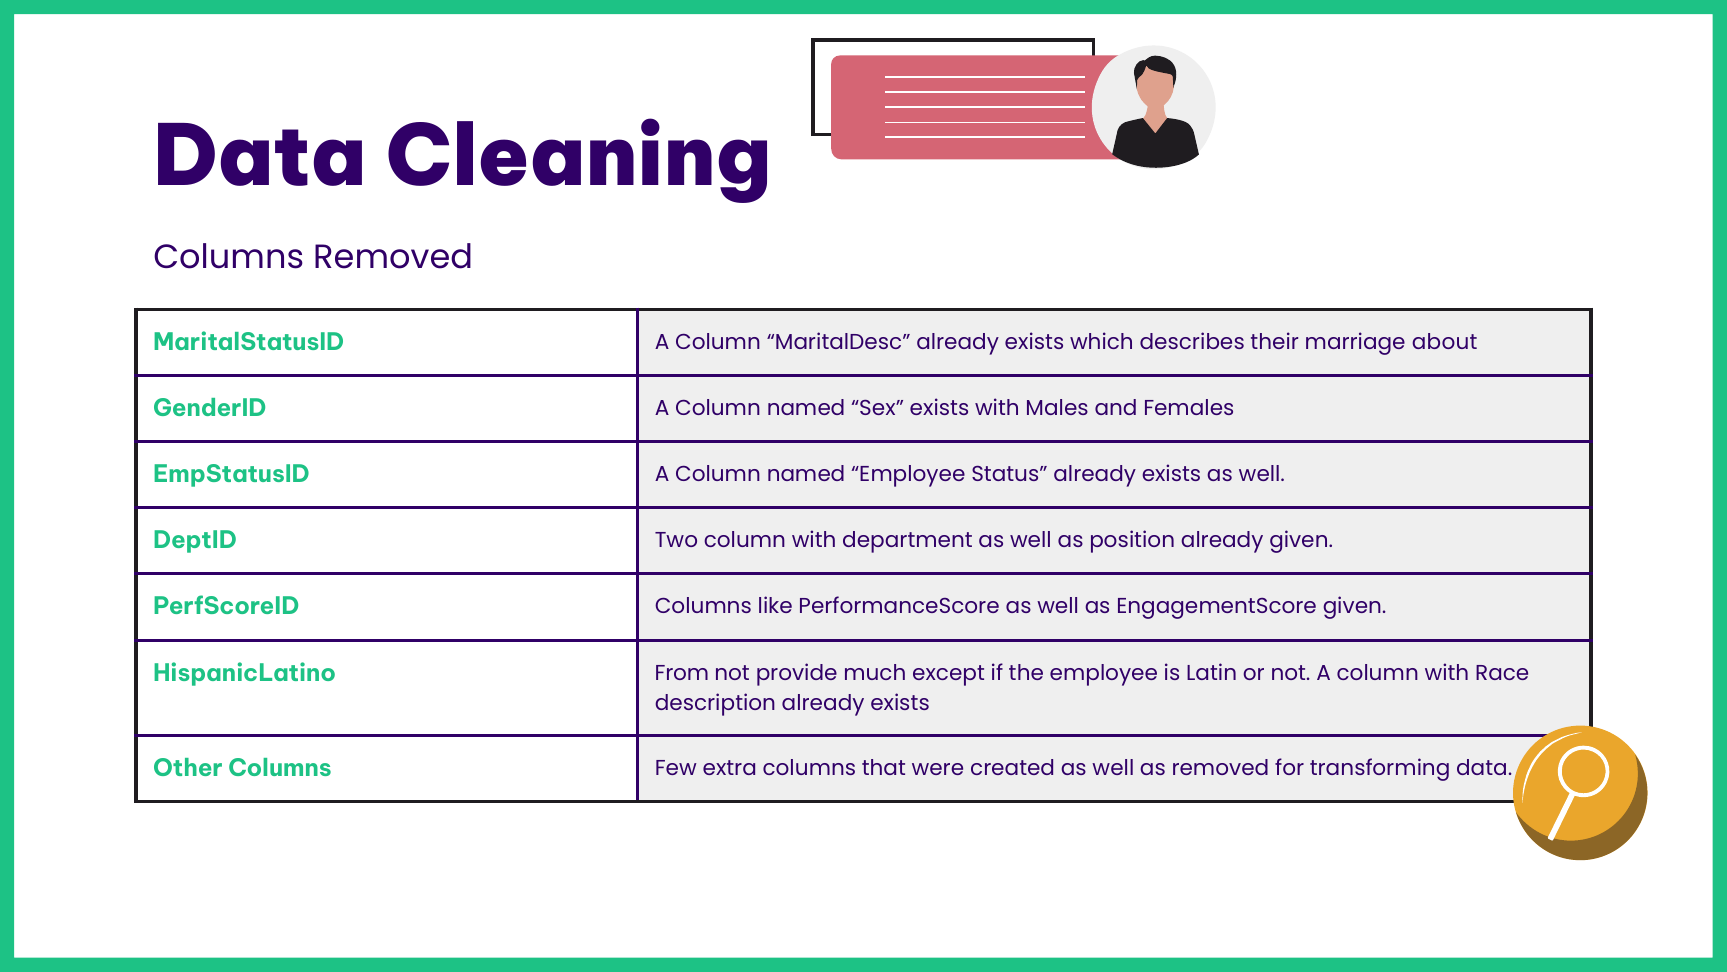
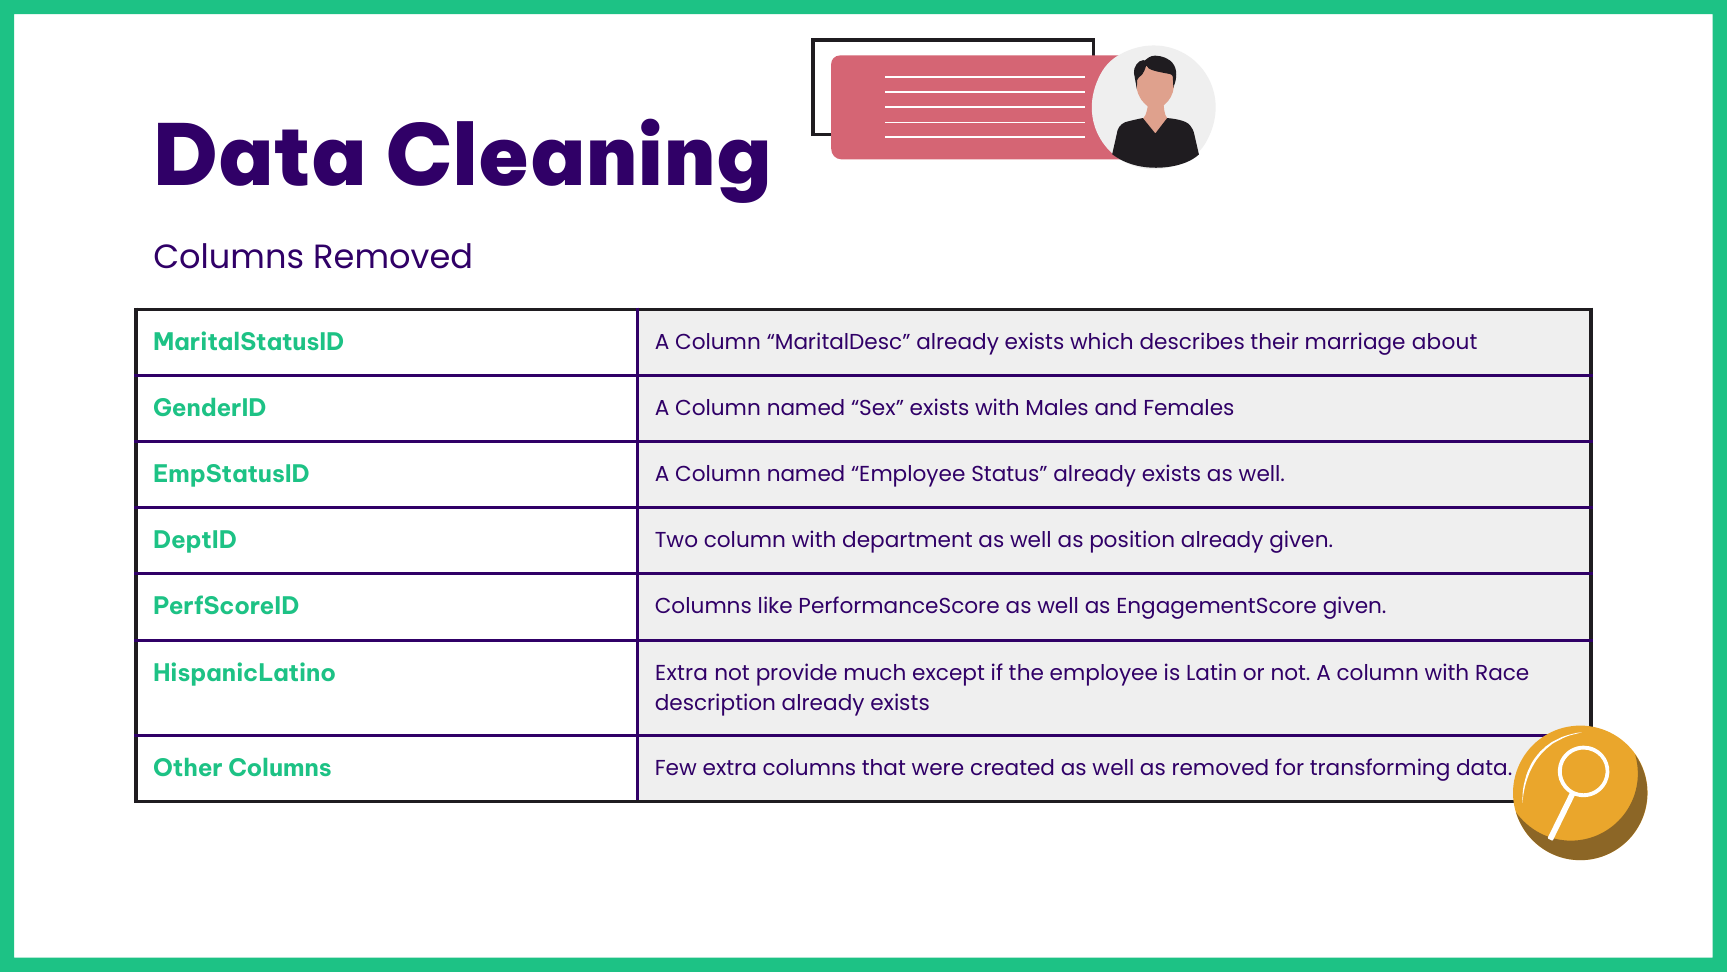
HispanicLatino From: From -> Extra (682, 673)
